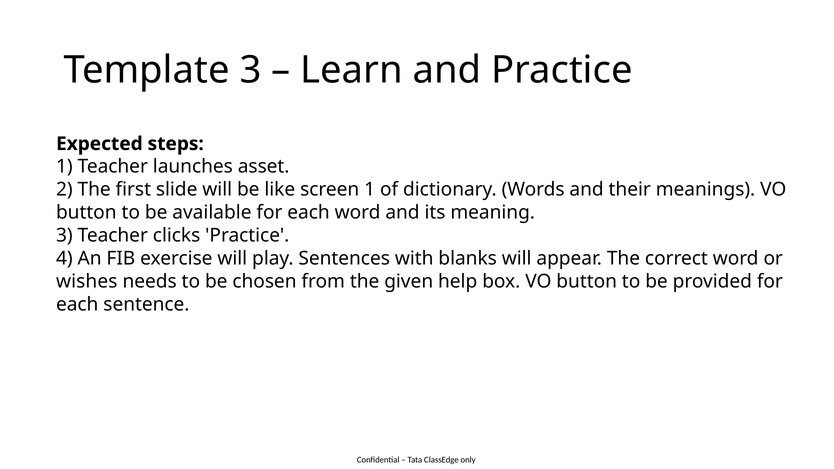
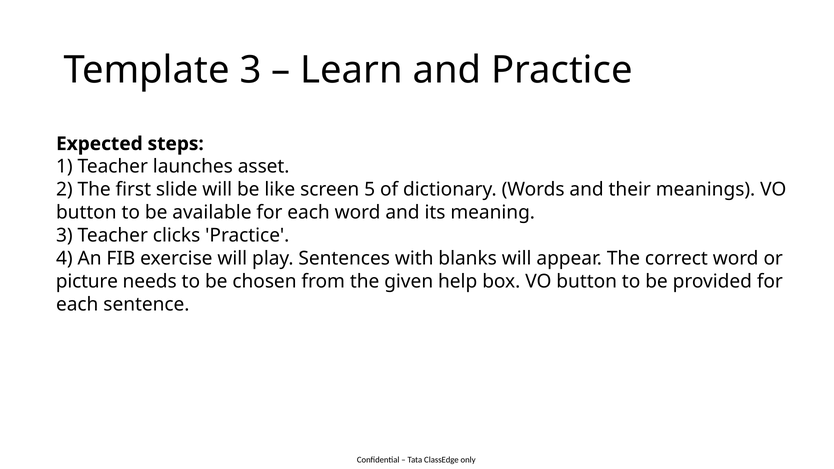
screen 1: 1 -> 5 (370, 190)
wishes: wishes -> picture (87, 281)
